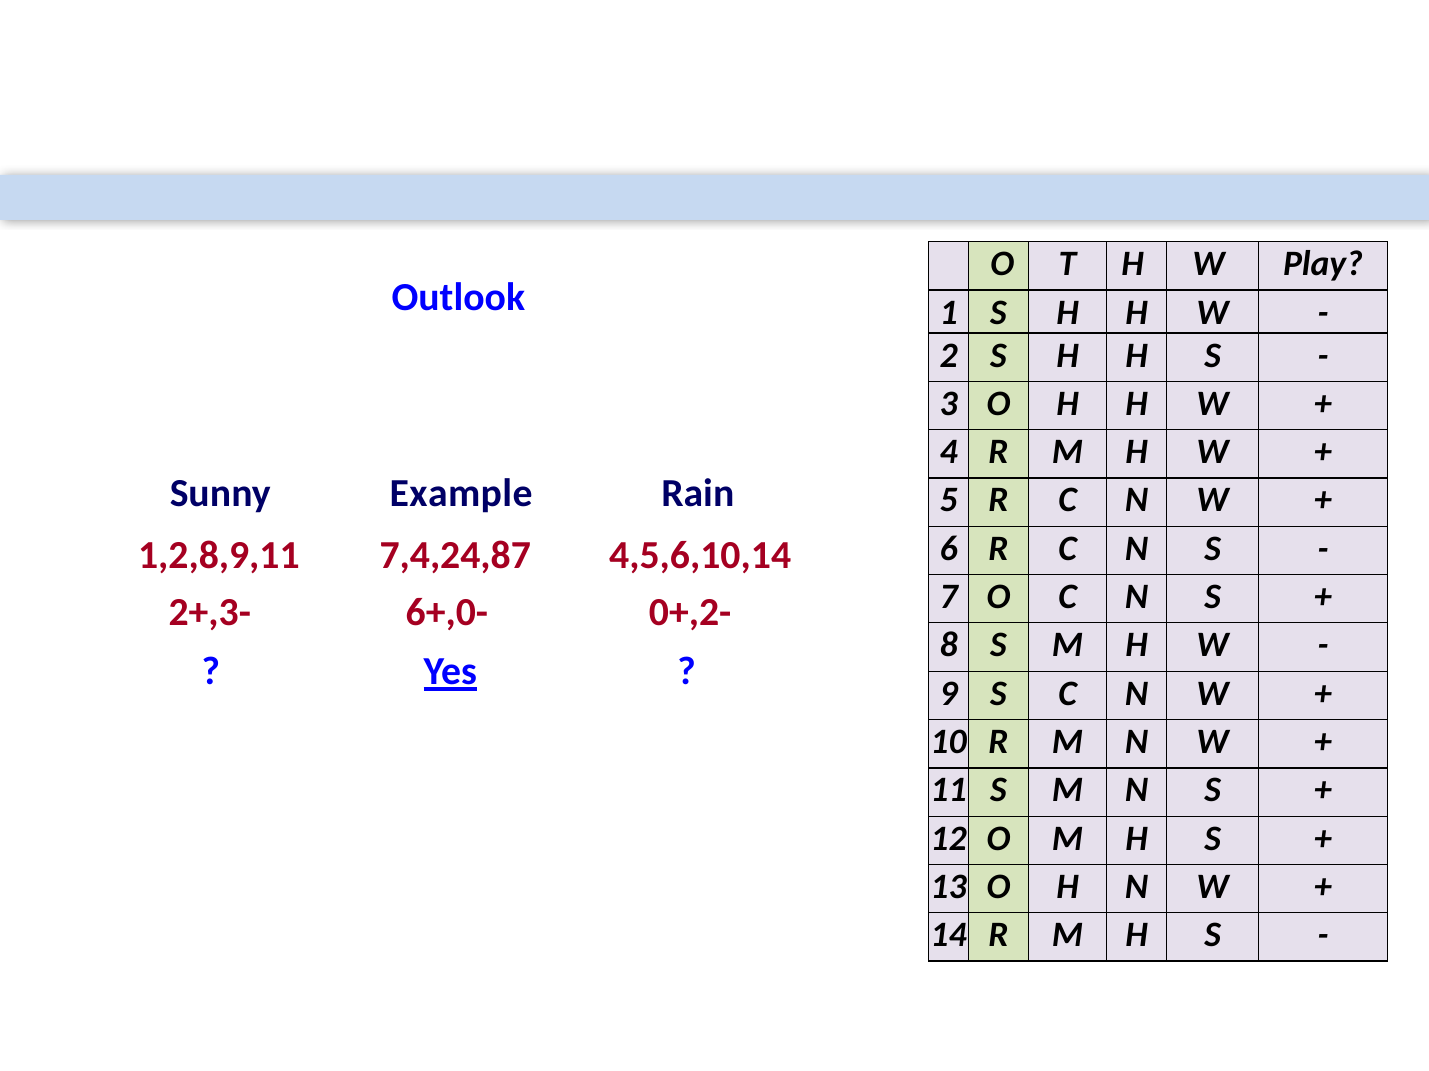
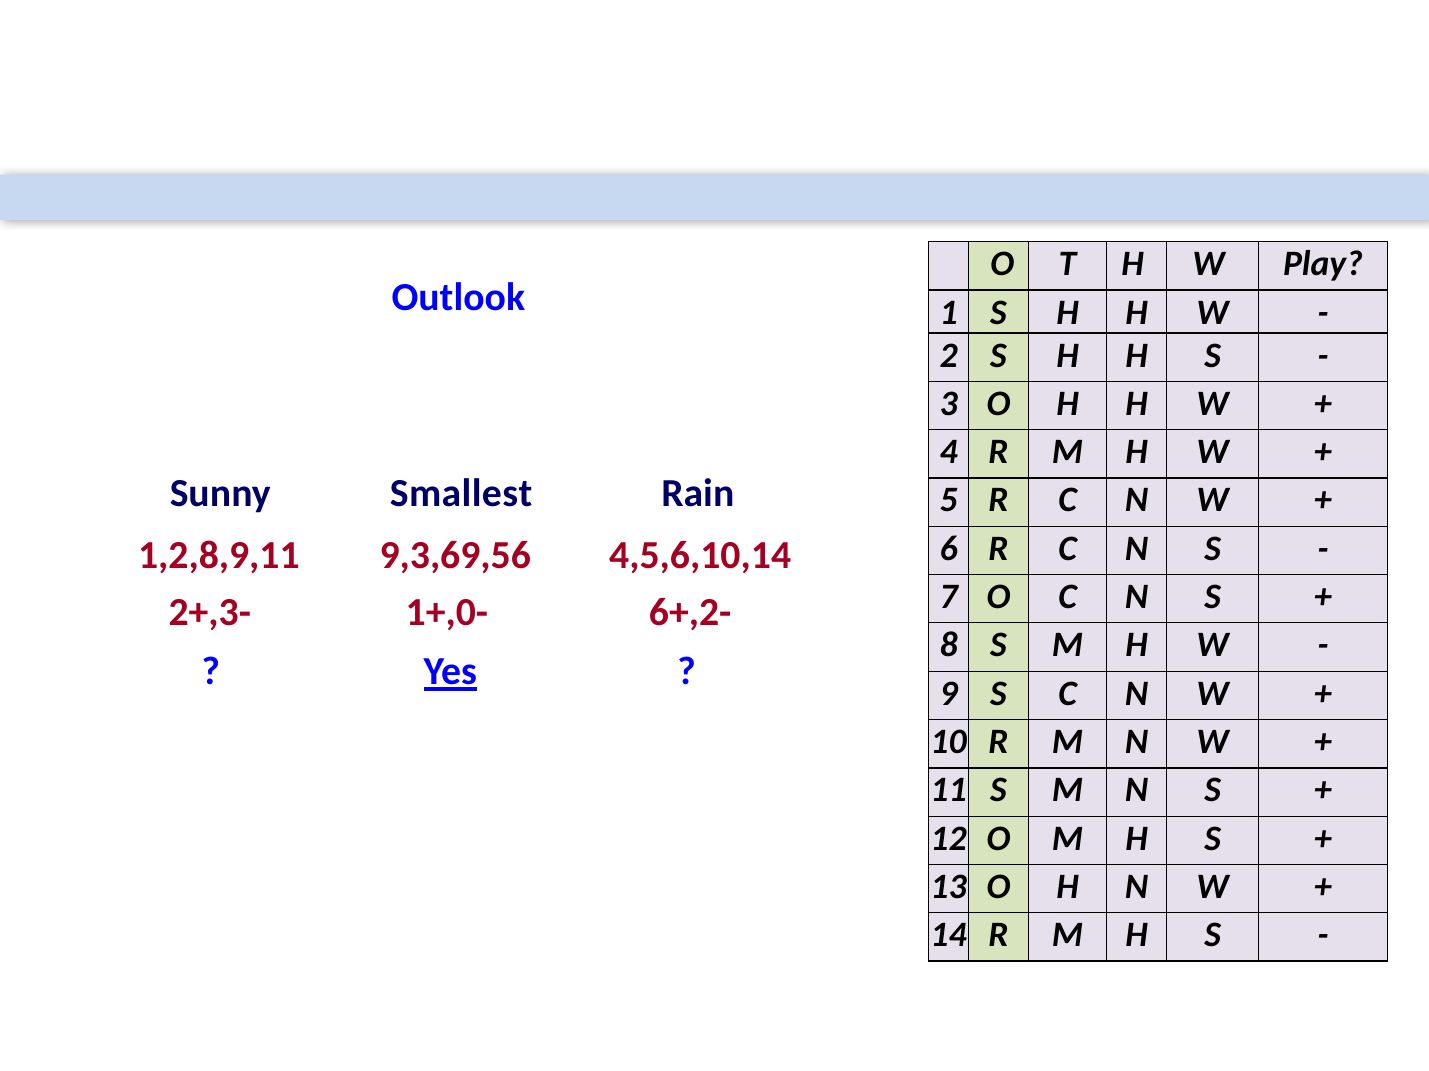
Example: Example -> Smallest (461, 494)
7,4,24,87: 7,4,24,87 -> 9,3,69,56 (455, 556)
6+,0-: 6+,0- -> 1+,0- (447, 613)
0+,2-: 0+,2- -> 6+,2- (690, 613)
